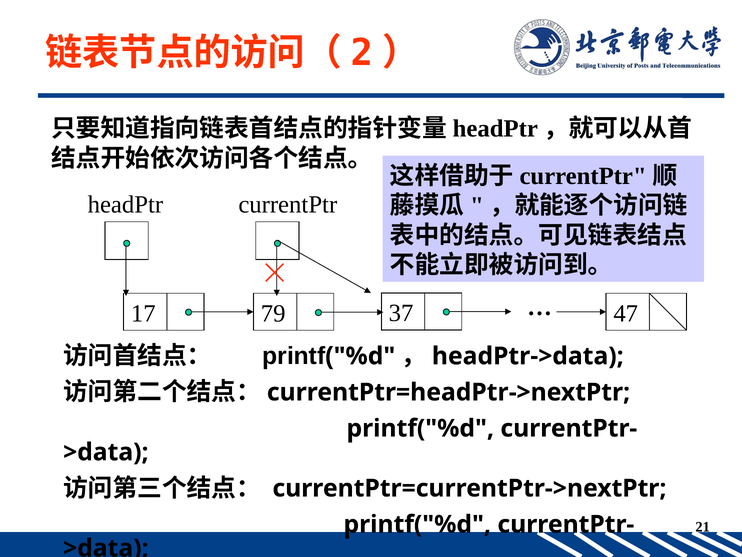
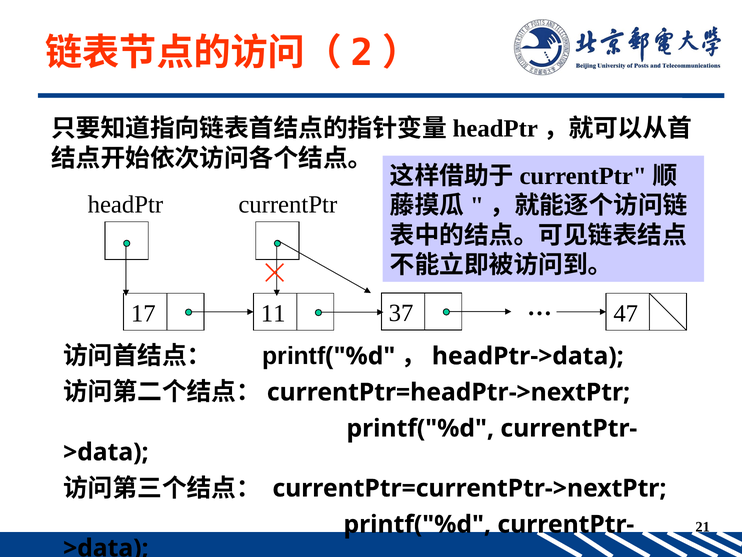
79: 79 -> 11 (273, 313)
